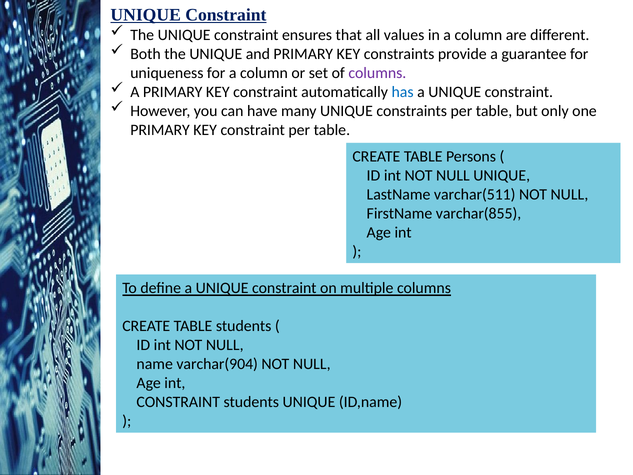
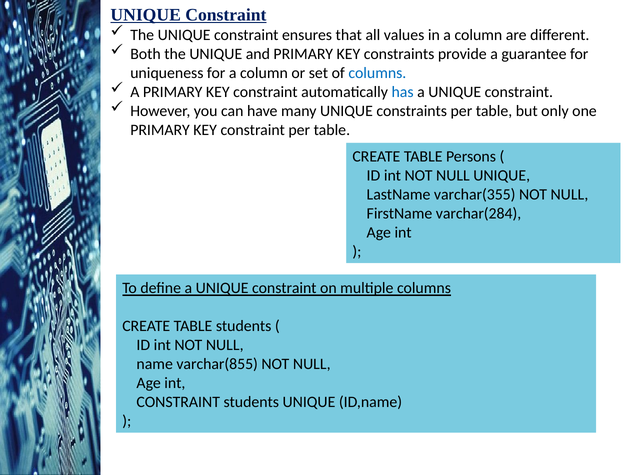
columns colour: purple -> blue (377, 73)
varchar(511: varchar(511 -> varchar(355 (475, 194)
varchar(855: varchar(855 -> varchar(284 (479, 213)
varchar(904: varchar(904 -> varchar(855 (217, 364)
